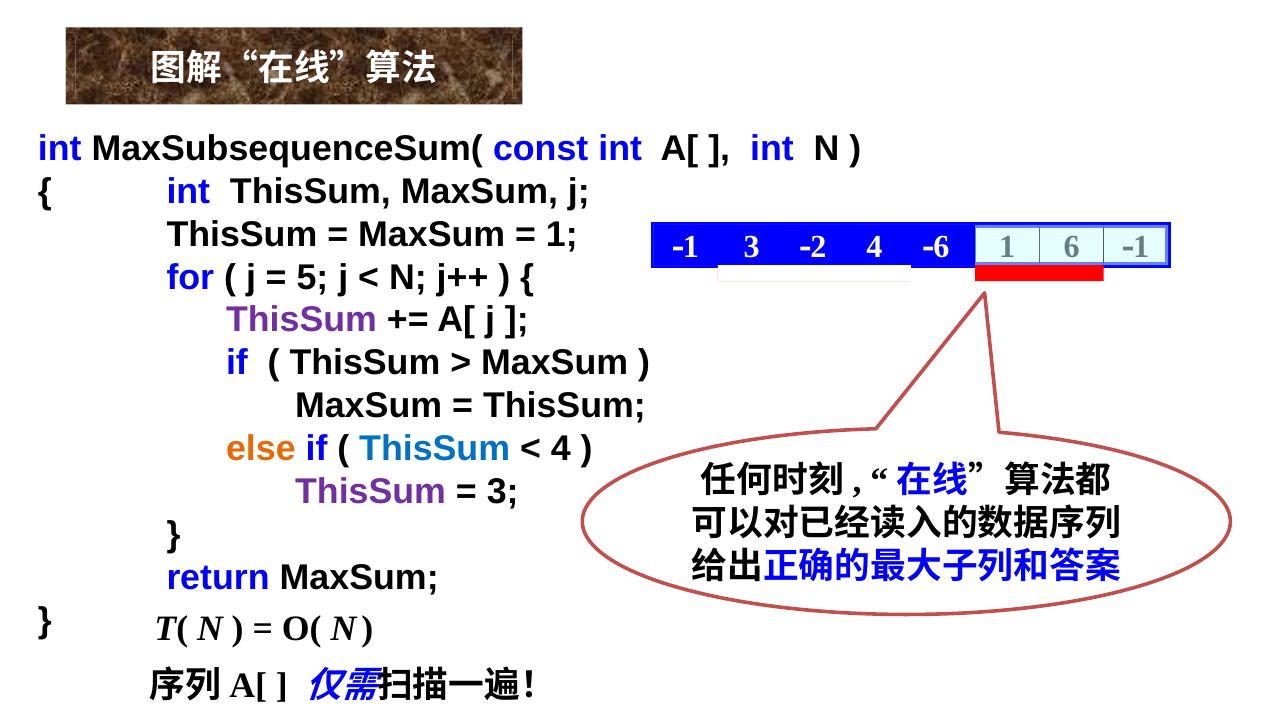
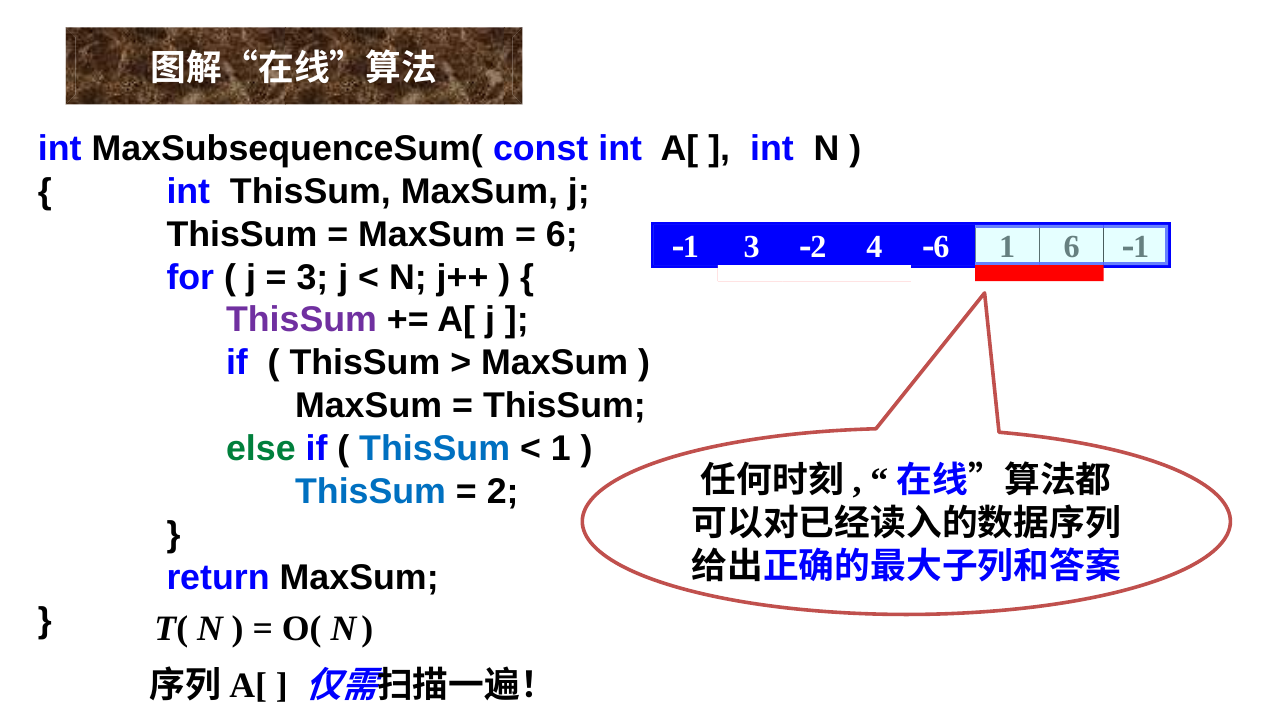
1: 1 -> 6 (562, 235)
5: 5 -> 3 (312, 278)
else colour: orange -> green (261, 449)
4: 4 -> 1 (561, 449)
ThisSum colour: purple -> blue (371, 492)
3: 3 -> 2 (503, 492)
